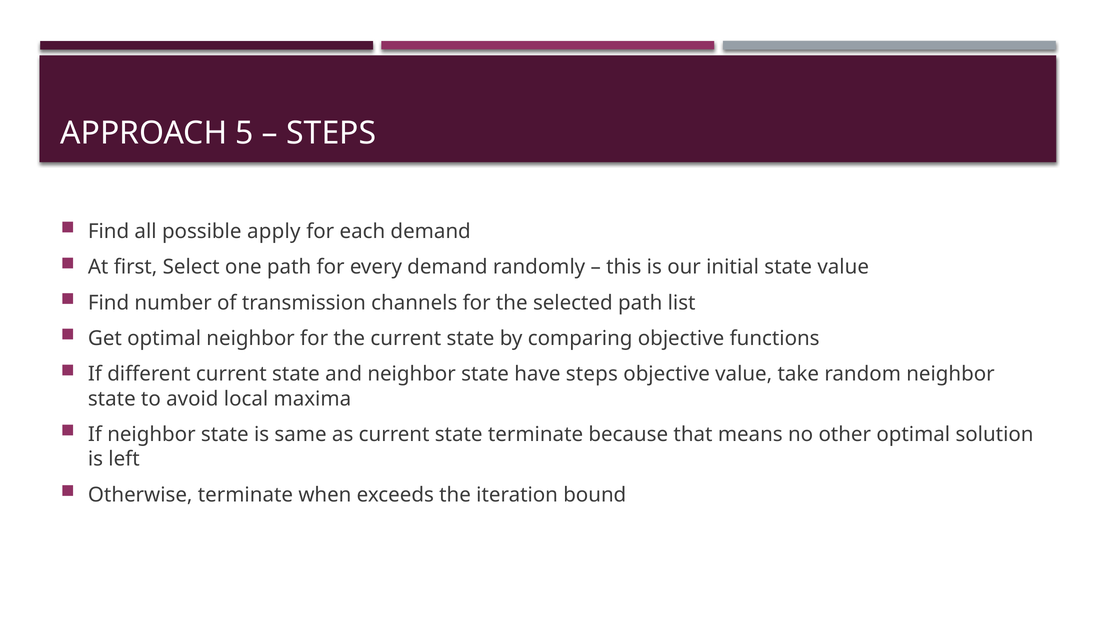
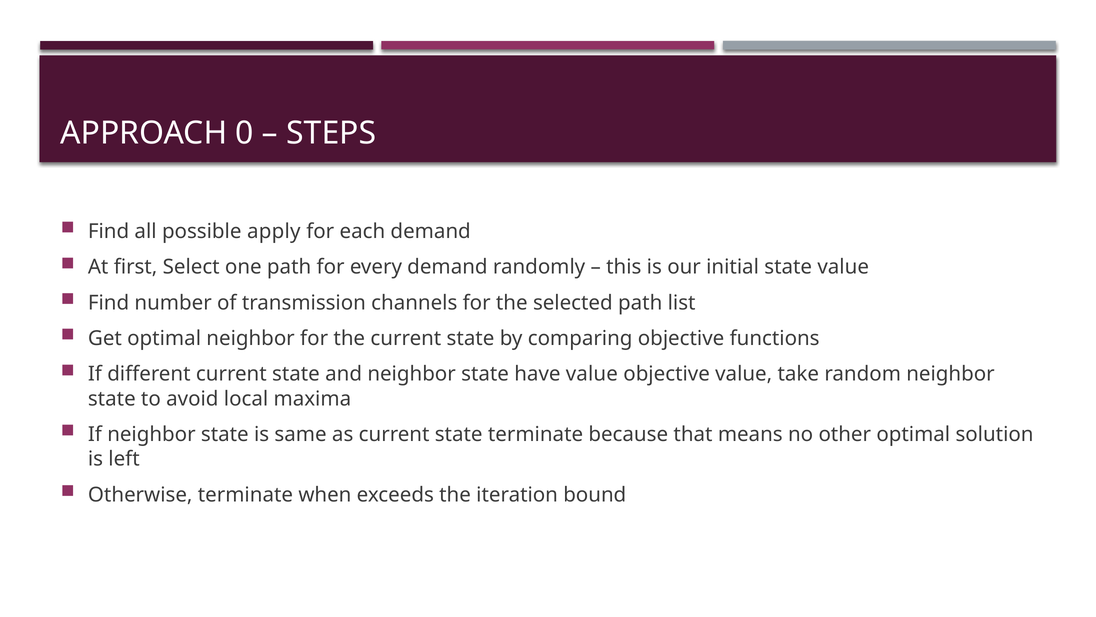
5: 5 -> 0 (245, 133)
have steps: steps -> value (592, 374)
